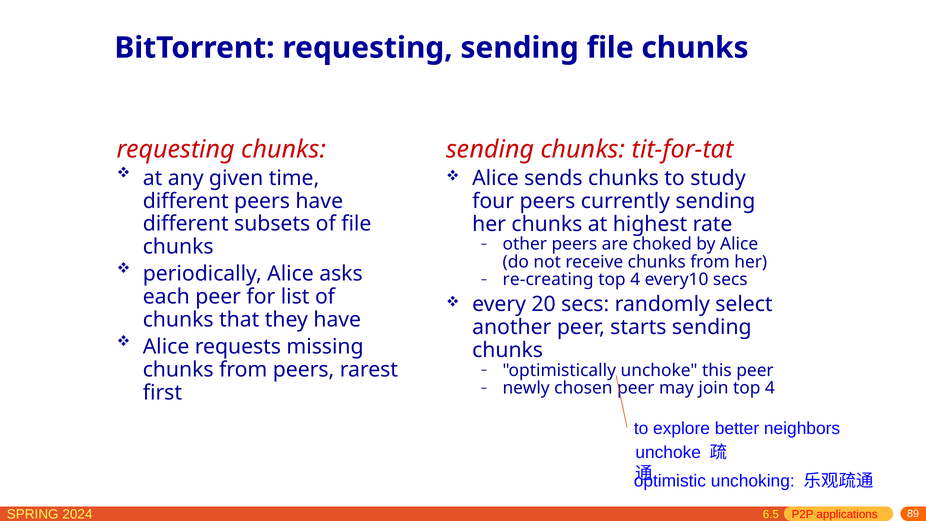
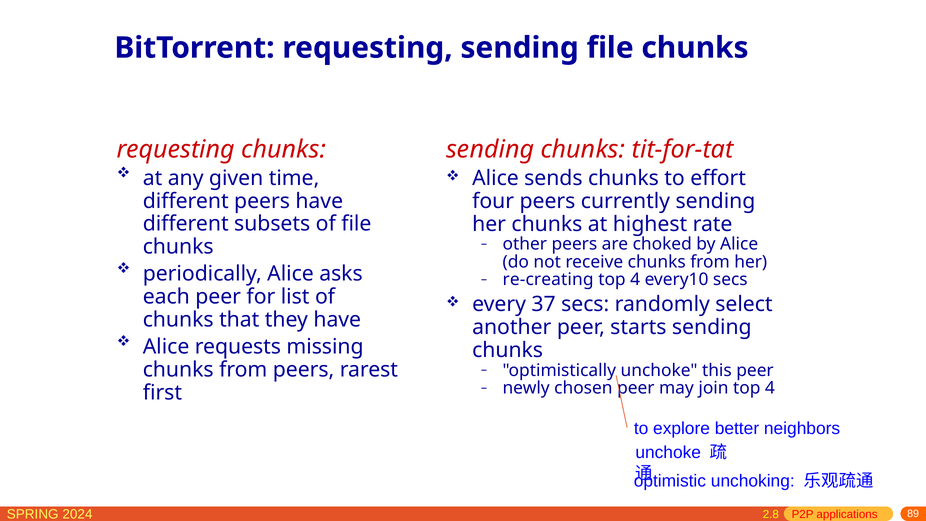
study: study -> effort (718, 178)
20: 20 -> 37 (544, 304)
6.5: 6.5 -> 2.8 (771, 514)
